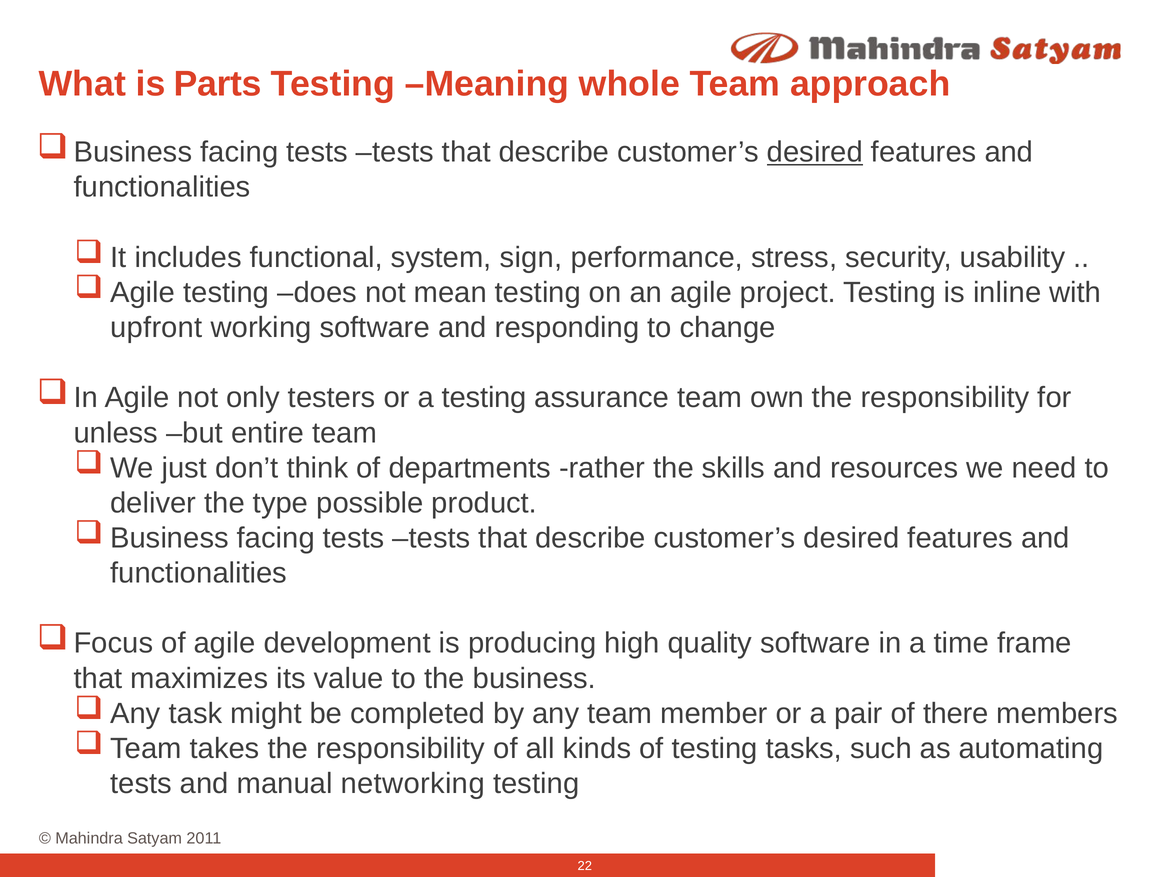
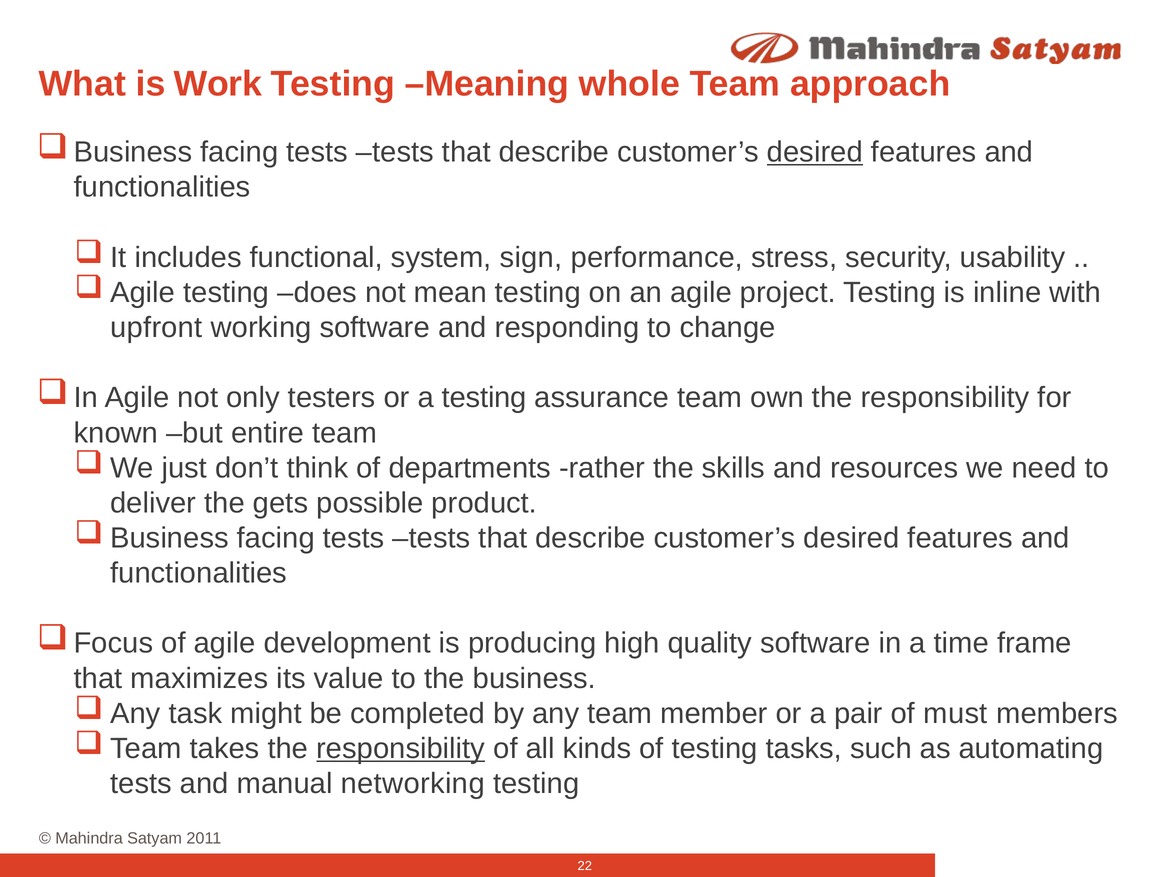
Parts: Parts -> Work (218, 84)
unless: unless -> known (116, 433)
type: type -> gets (281, 503)
there: there -> must (955, 713)
responsibility underline: none -> present (401, 748)
